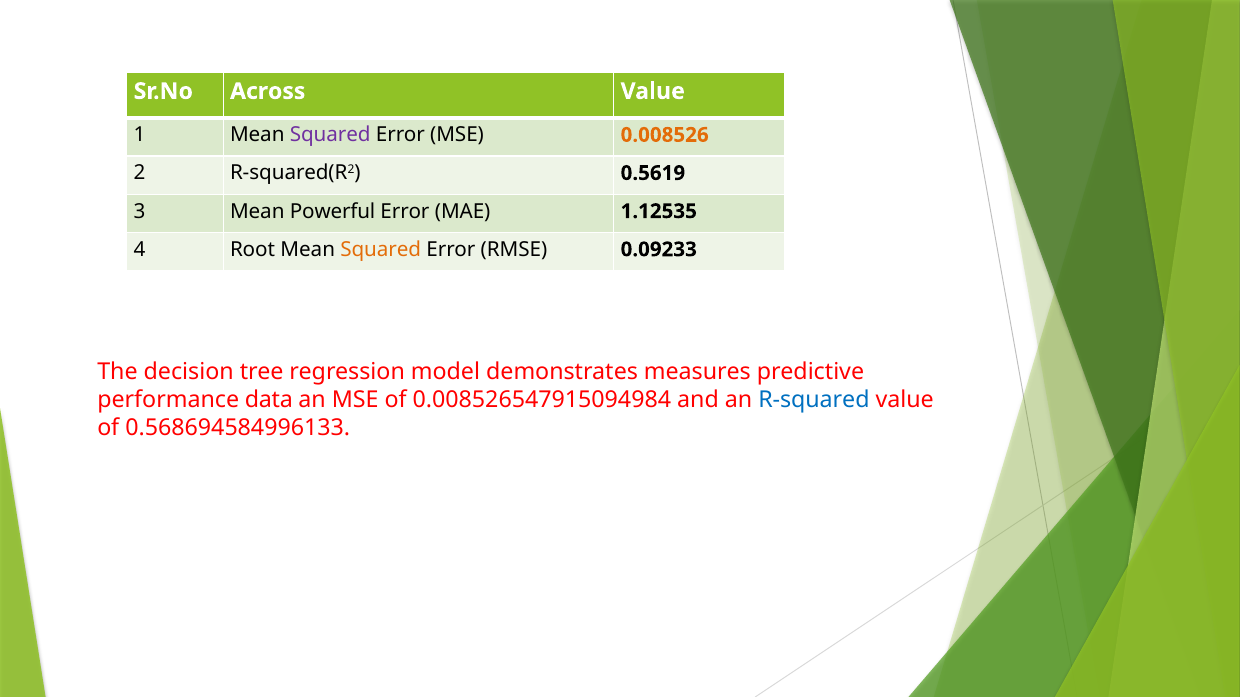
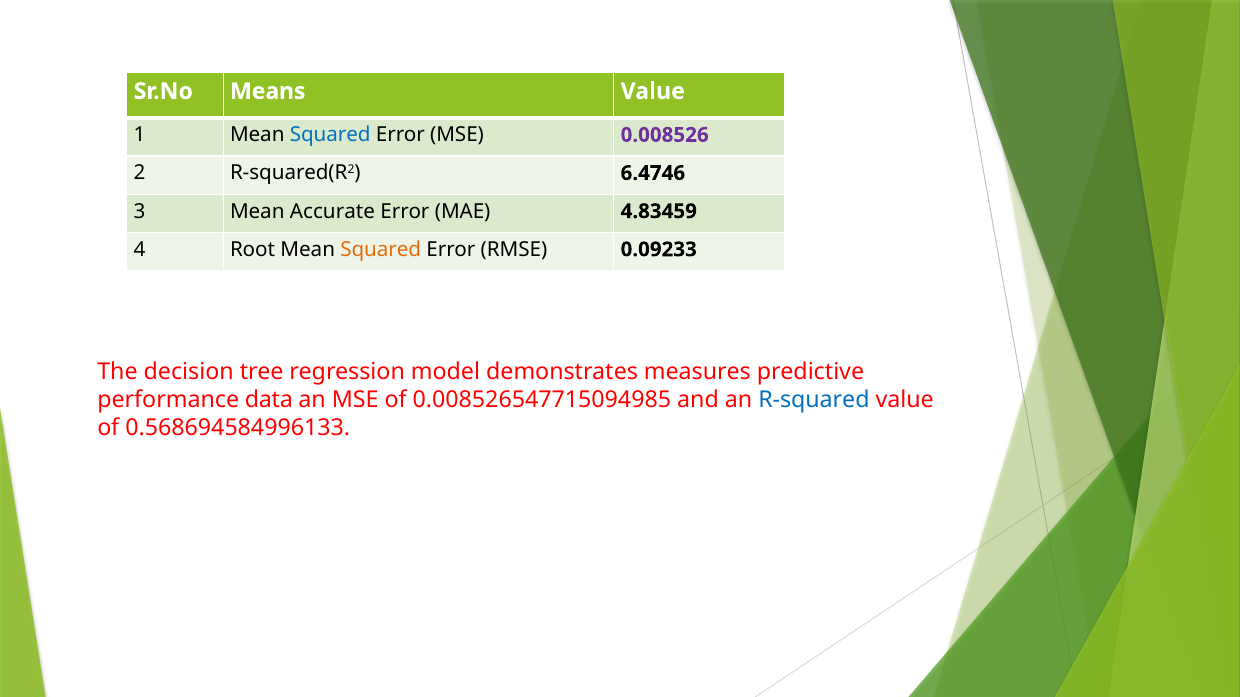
Across: Across -> Means (268, 91)
Squared colour: purple -> blue (330, 135)
0.008526 colour: orange -> purple (665, 135)
0.5619: 0.5619 -> 6.4746 (653, 173)
Powerful: Powerful -> Accurate (332, 211)
1.12535: 1.12535 -> 4.83459 (659, 211)
0.008526547915094984: 0.008526547915094984 -> 0.008526547715094985 (542, 400)
